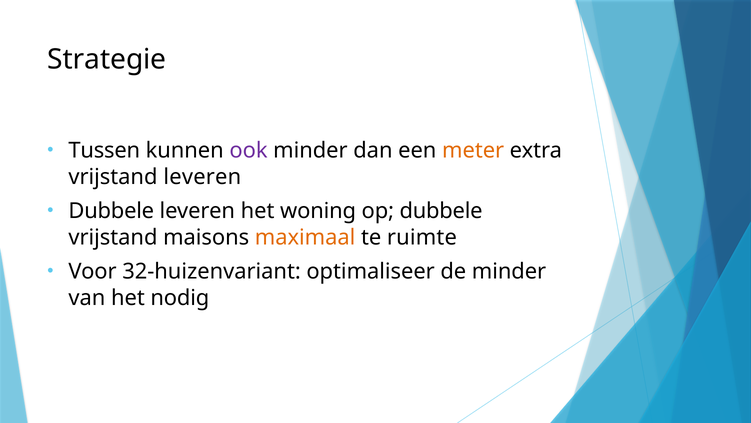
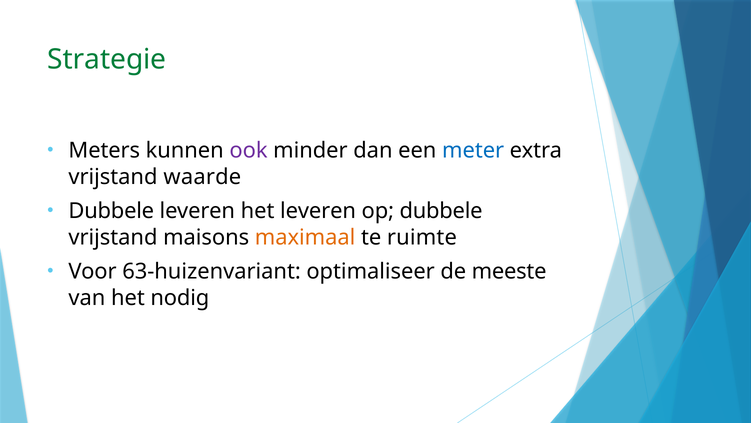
Strategie colour: black -> green (107, 59)
Tussen: Tussen -> Meters (104, 151)
meter colour: orange -> blue (473, 151)
vrijstand leveren: leveren -> waarde (202, 177)
het woning: woning -> leveren (318, 211)
32-huizenvariant: 32-huizenvariant -> 63-huizenvariant (212, 271)
de minder: minder -> meeste (509, 271)
